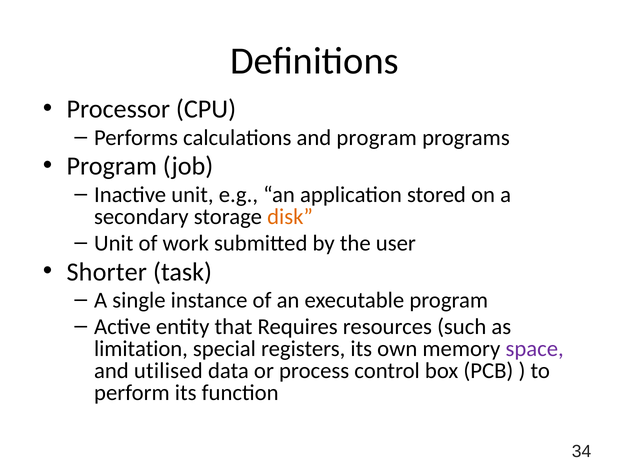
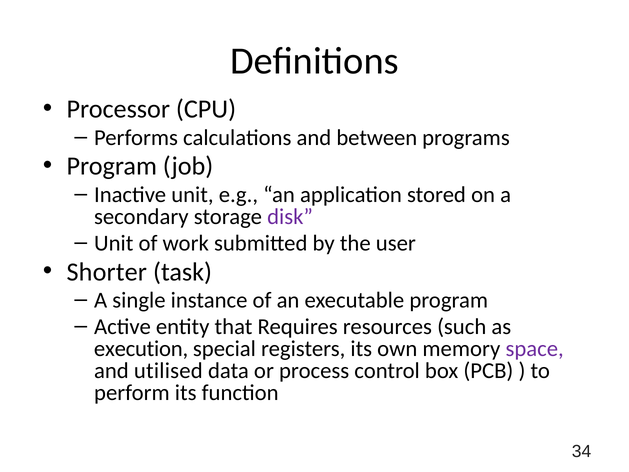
and program: program -> between (377, 138)
disk colour: orange -> purple (290, 217)
limitation: limitation -> execution (141, 349)
